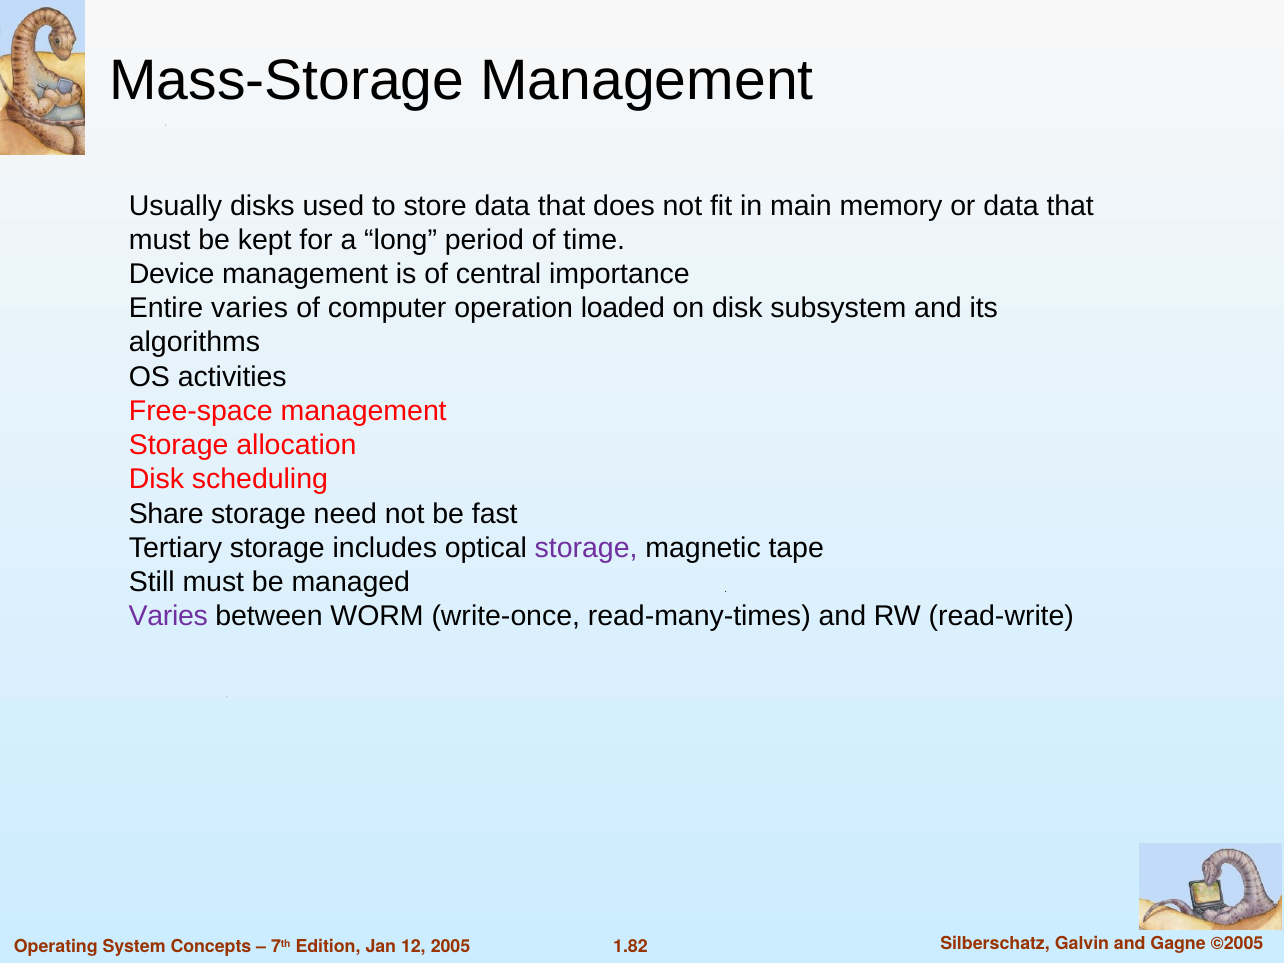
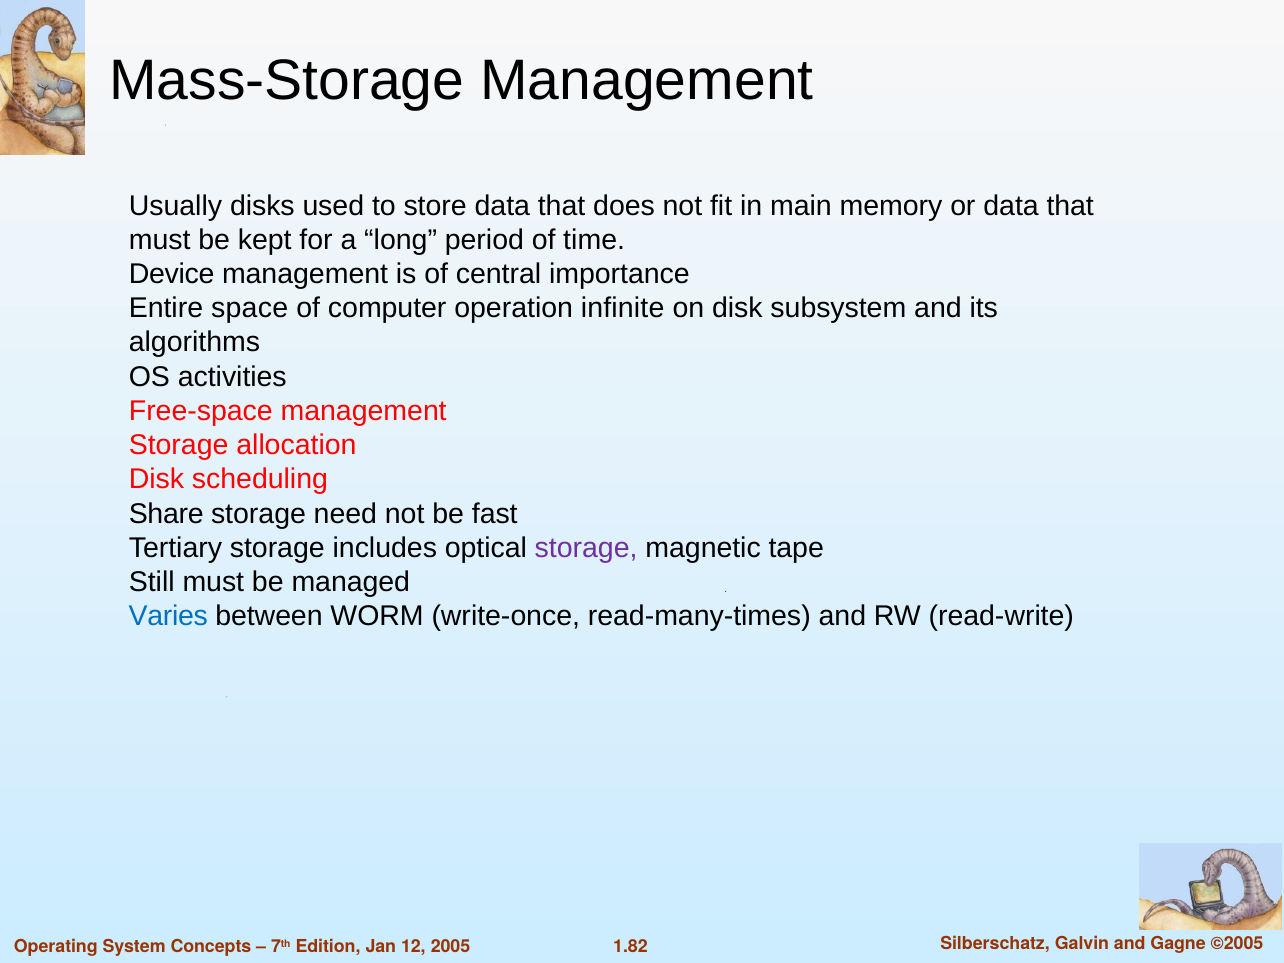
Entire varies: varies -> space (250, 308)
loaded: loaded -> infinite (623, 308)
Varies colour: purple -> blue (168, 616)
